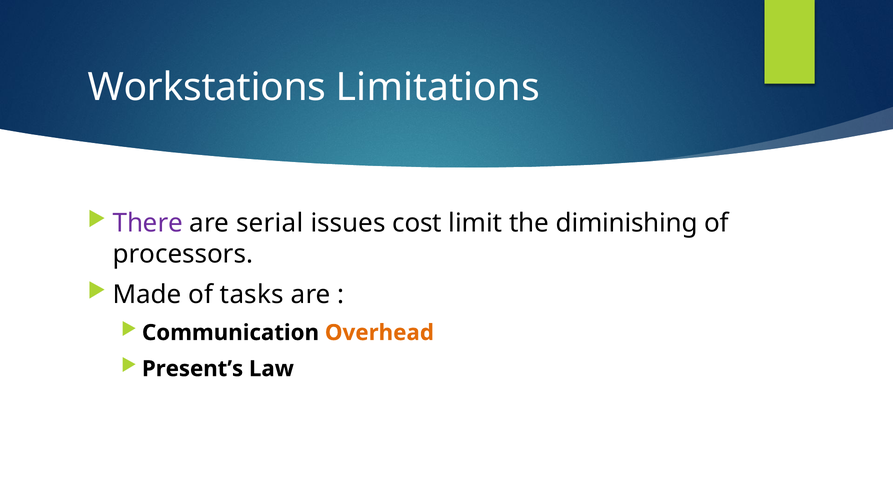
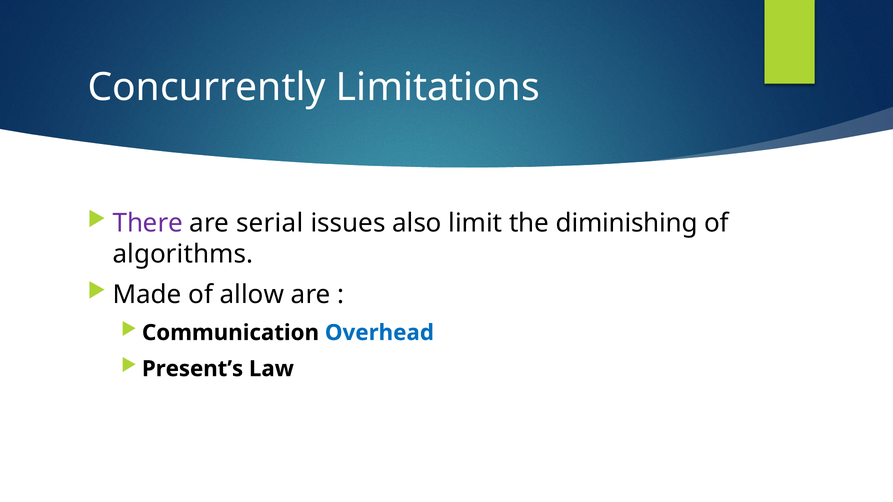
Workstations: Workstations -> Concurrently (207, 87)
cost: cost -> also (417, 223)
processors: processors -> algorithms (183, 254)
tasks: tasks -> allow (252, 295)
Overhead colour: orange -> blue (379, 333)
